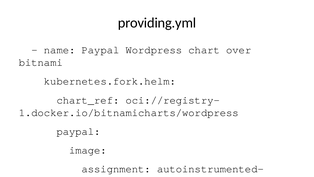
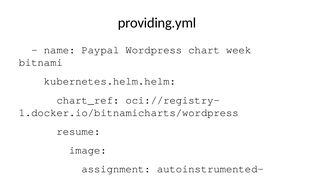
over: over -> week (239, 50)
kubernetes.fork.helm: kubernetes.fork.helm -> kubernetes.helm.helm (110, 81)
paypal: paypal -> resume (79, 131)
